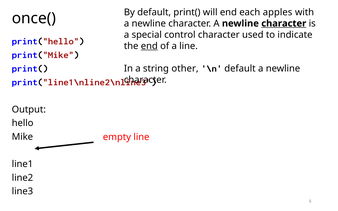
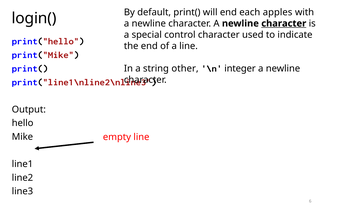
once(: once( -> login( (34, 18)
end underline: present -> none (149, 46)
\n default: default -> integer (240, 69)
